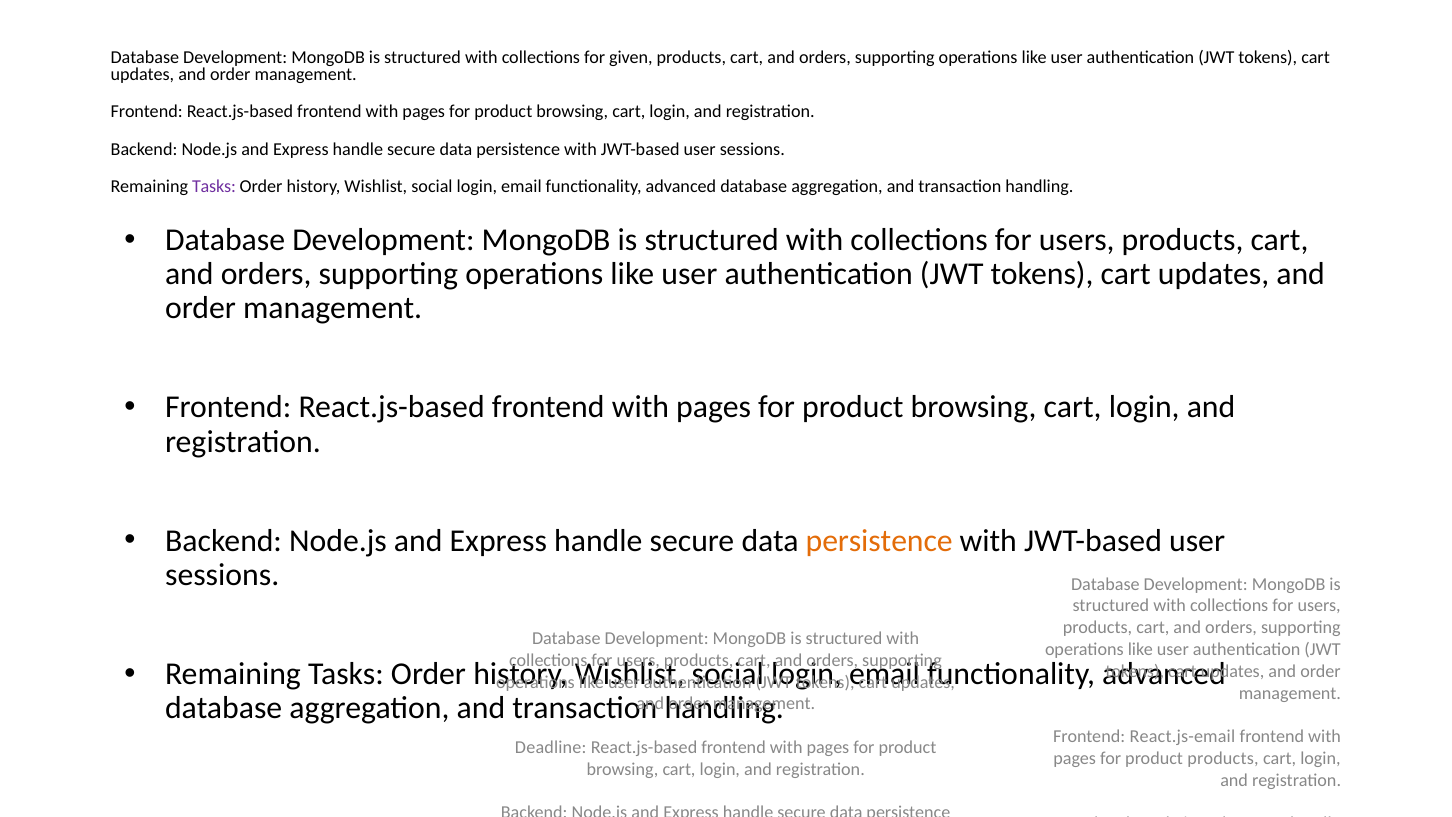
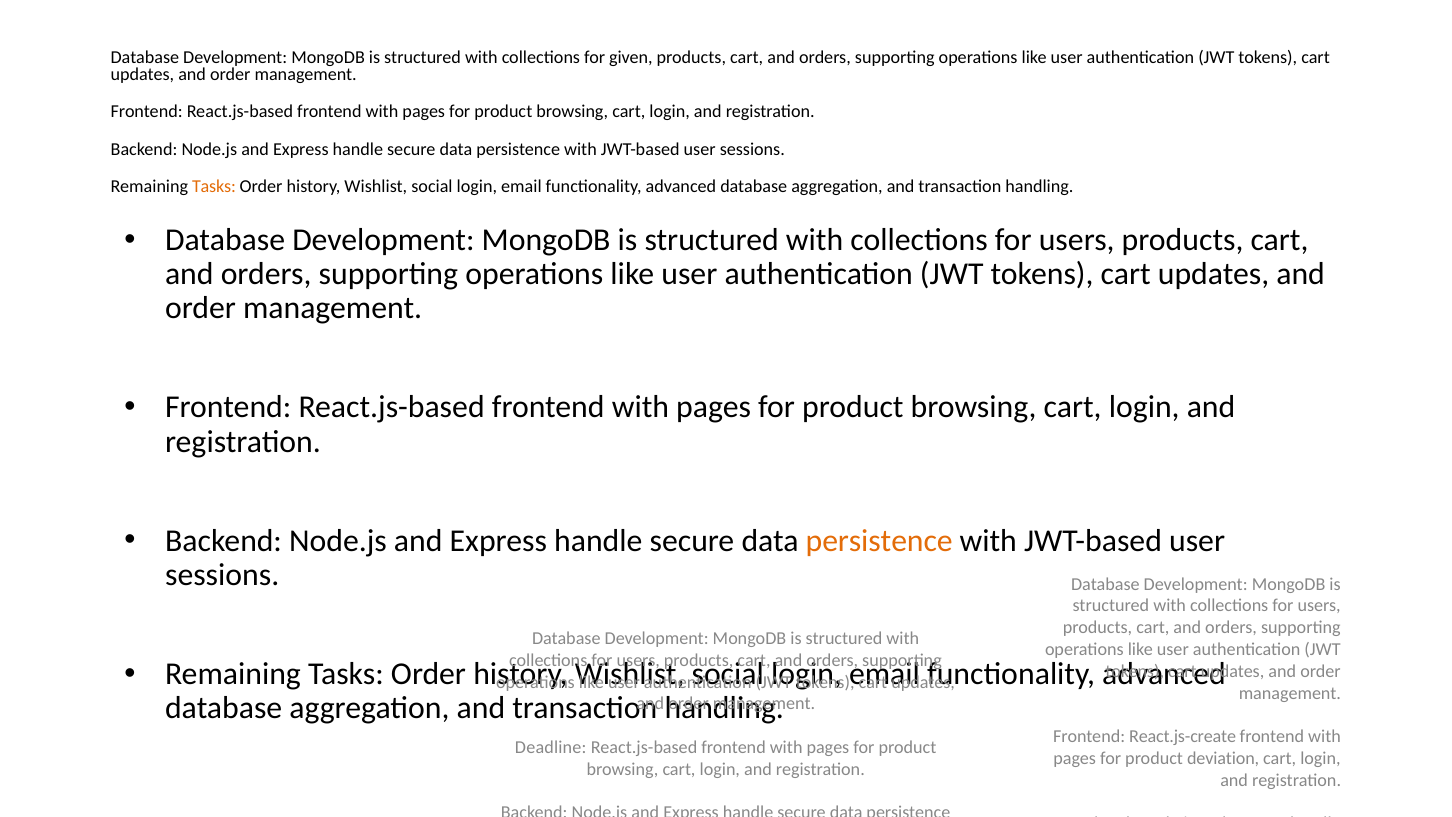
Tasks colour: purple -> orange (214, 186)
React.js-email: React.js-email -> React.js-create (1183, 736)
product products: products -> deviation (1223, 758)
